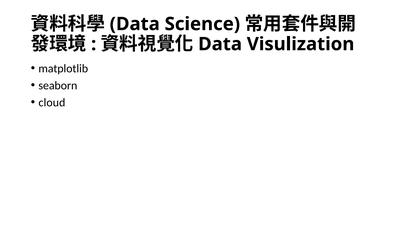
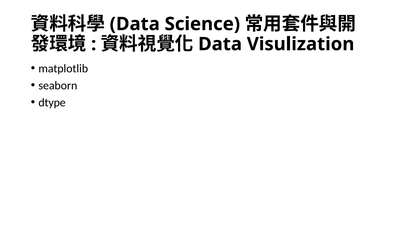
cloud: cloud -> dtype (52, 102)
